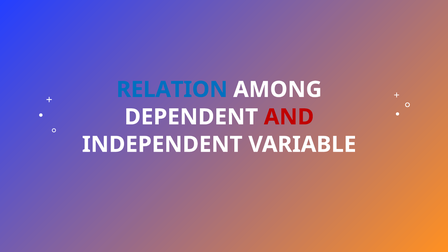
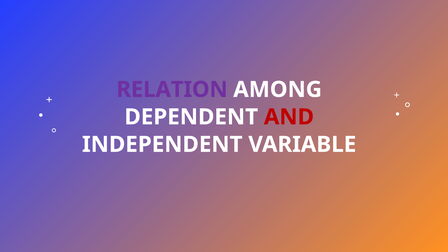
RELATION colour: blue -> purple (172, 90)
